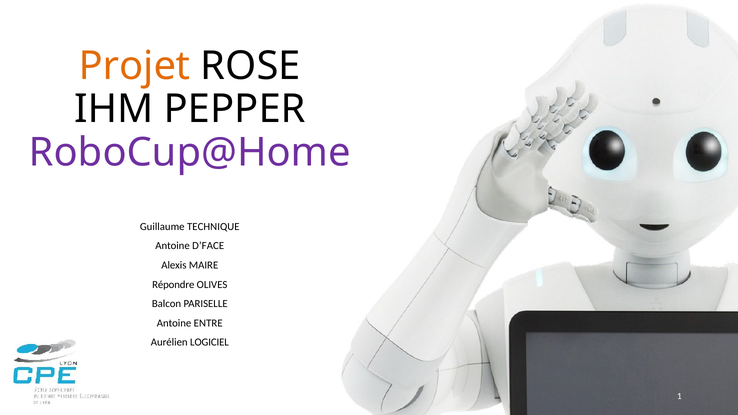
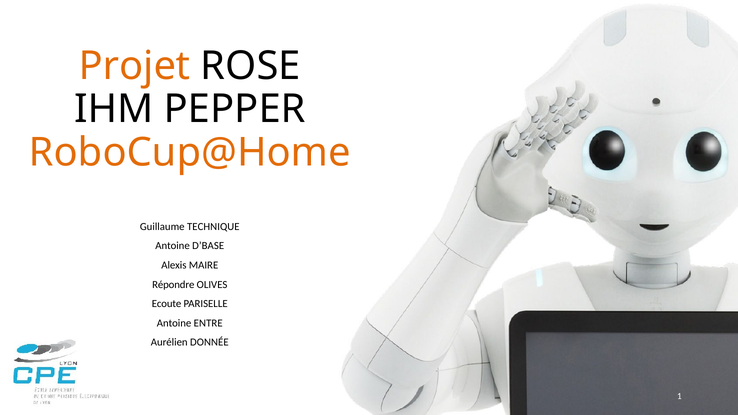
RoboCup@Home colour: purple -> orange (190, 152)
D’FACE: D’FACE -> D’BASE (208, 246)
Balcon: Balcon -> Ecoute (167, 304)
LOGICIEL: LOGICIEL -> DONNÉE (209, 343)
